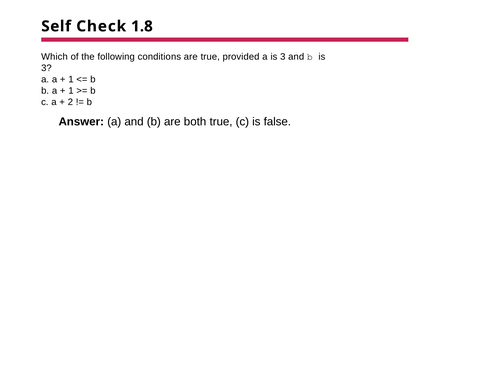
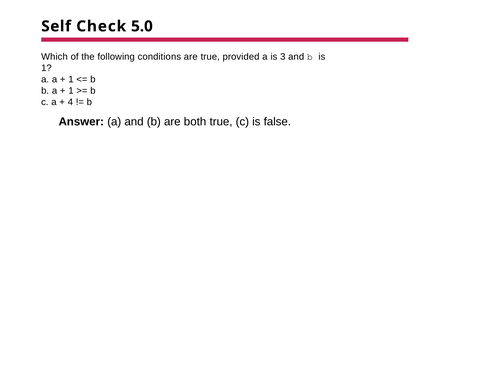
1.8: 1.8 -> 5.0 (142, 26)
3: 3 -> 1 (46, 68)
2: 2 -> 4 (70, 102)
